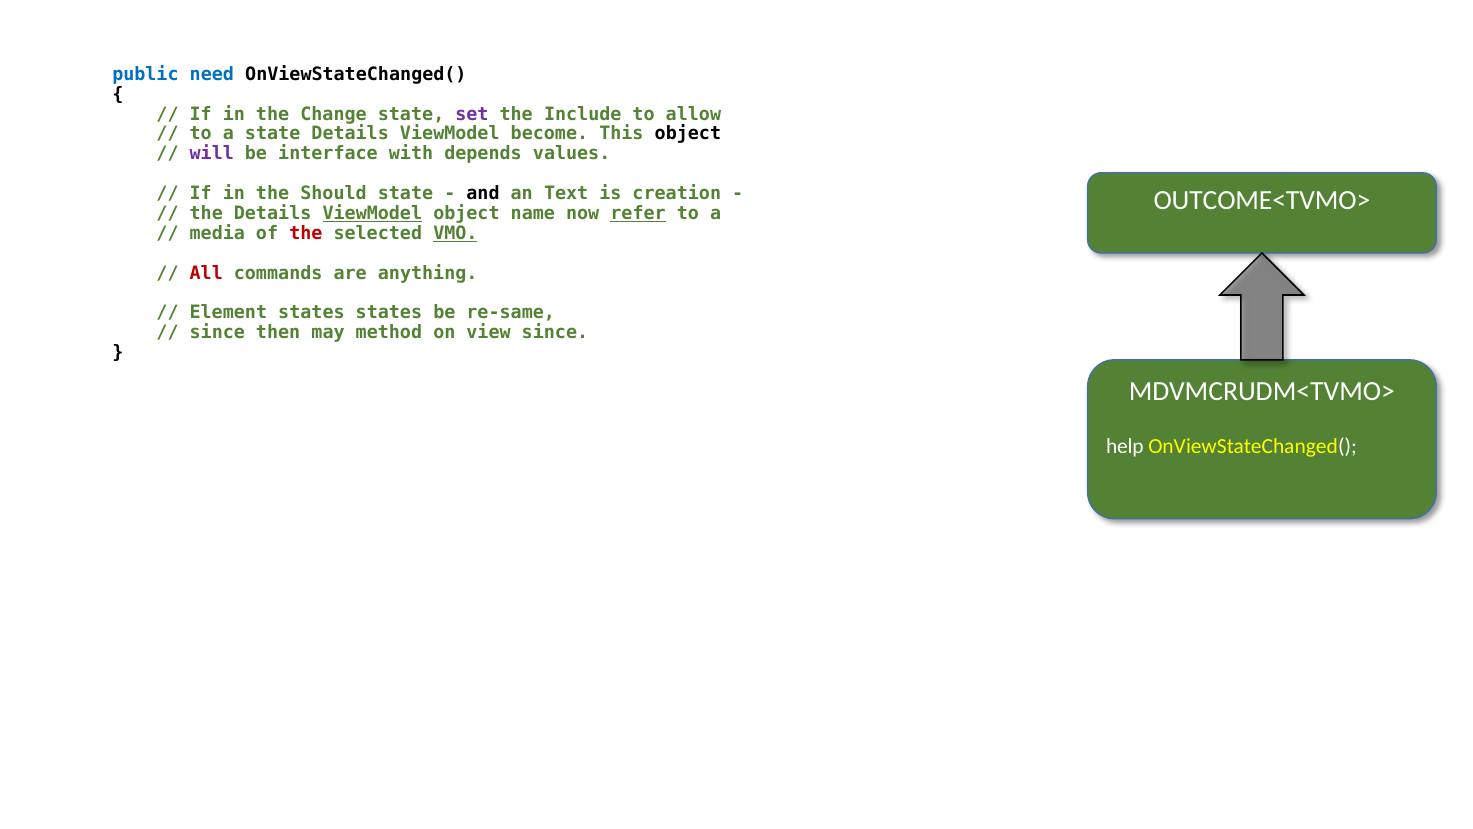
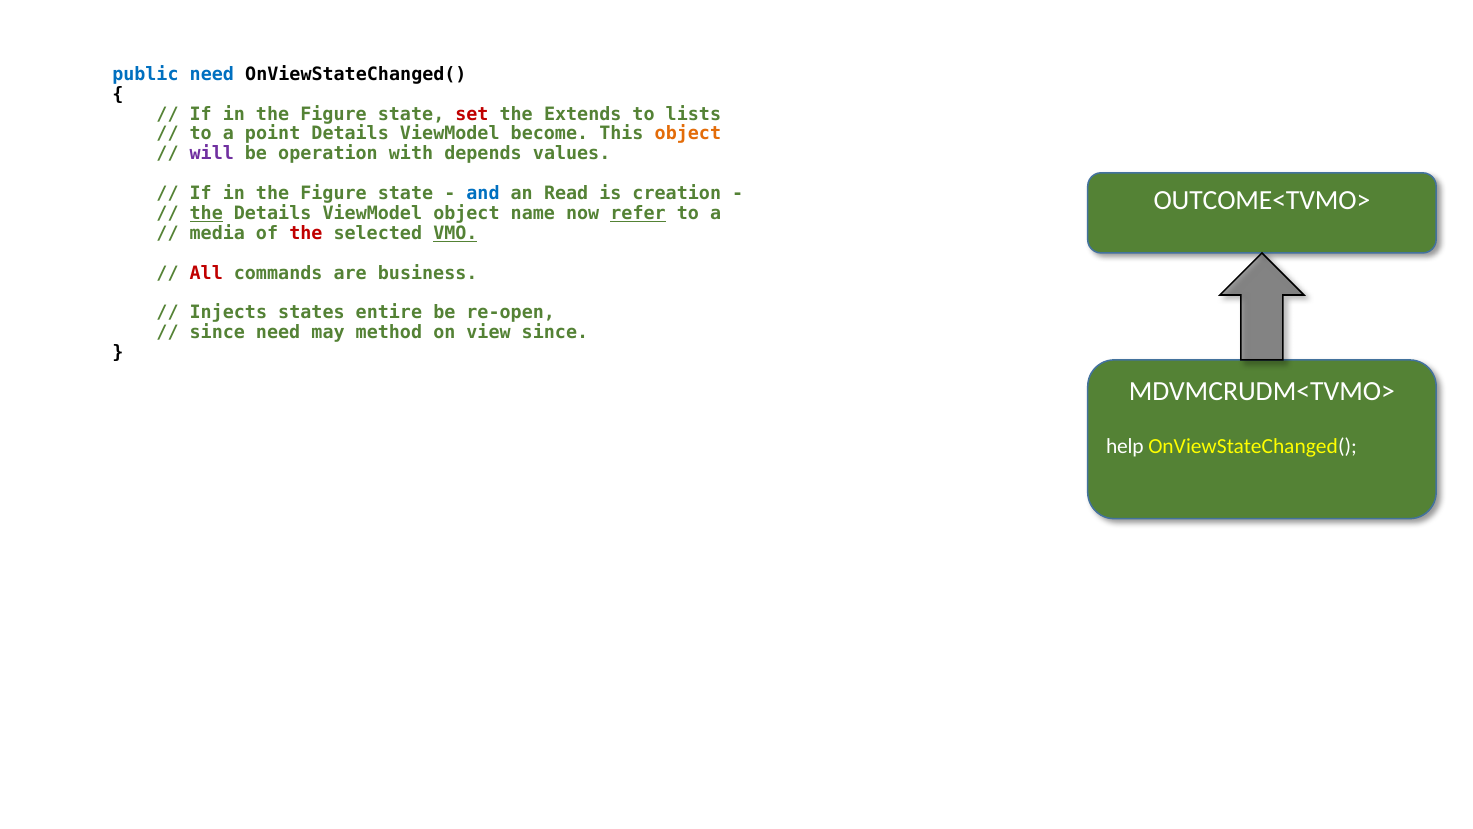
Change: Change -> Figure (334, 114)
set colour: purple -> red (472, 114)
Include: Include -> Extends (583, 114)
allow: allow -> lists (693, 114)
a state: state -> point (273, 134)
object colour: black -> orange (688, 134)
interface: interface -> operation (328, 154)
Should: Should -> Figure (334, 193)
and colour: black -> blue (483, 193)
Text: Text -> Read (566, 193)
the underline: none -> present (206, 213)
ViewModel underline: present -> none (372, 213)
anything: anything -> business (428, 273)
Element: Element -> Injects (228, 313)
states states: states -> entire (389, 313)
re-same: re-same -> re-open (511, 313)
since then: then -> need (278, 333)
